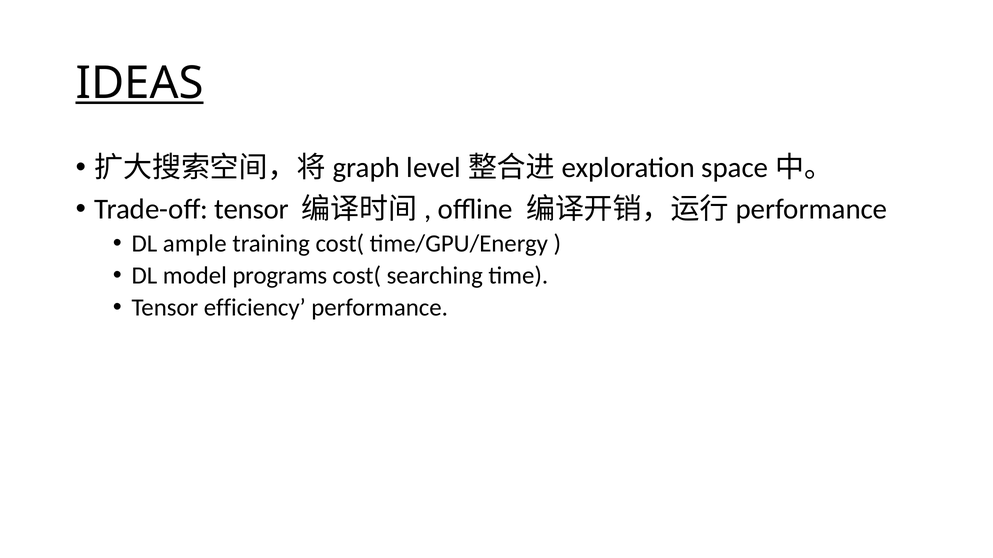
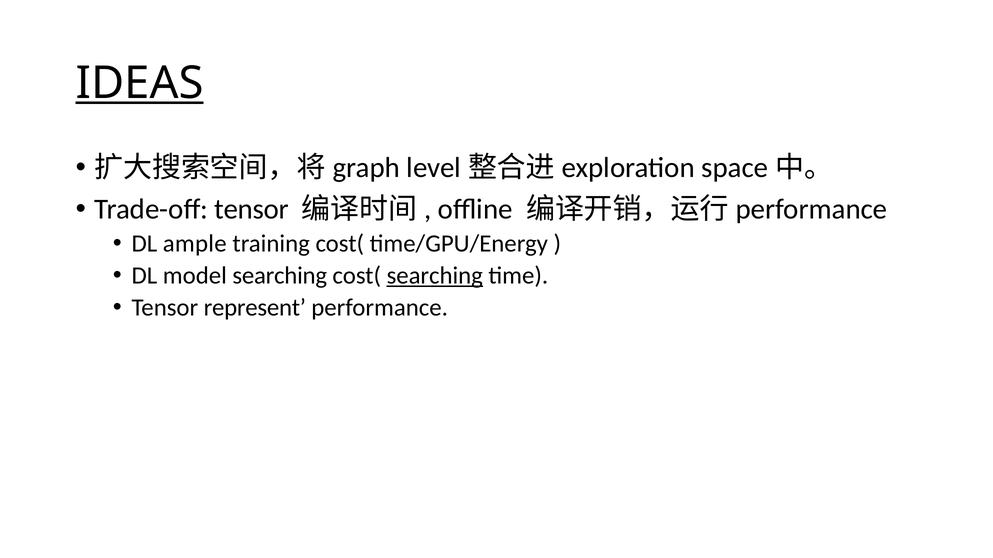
model programs: programs -> searching (280, 276)
searching underline: none -> present (435, 276)
efficiency: efficiency -> represent (255, 308)
